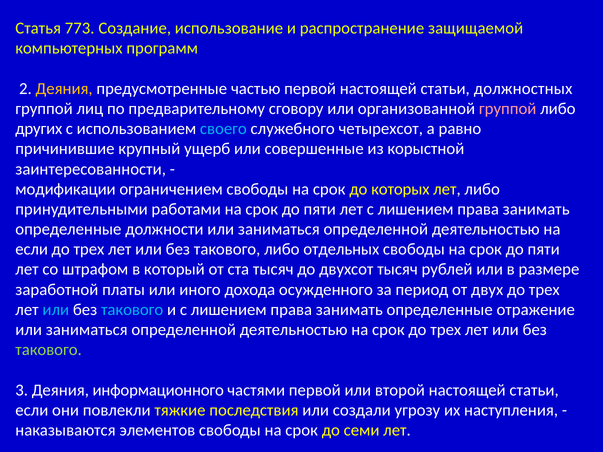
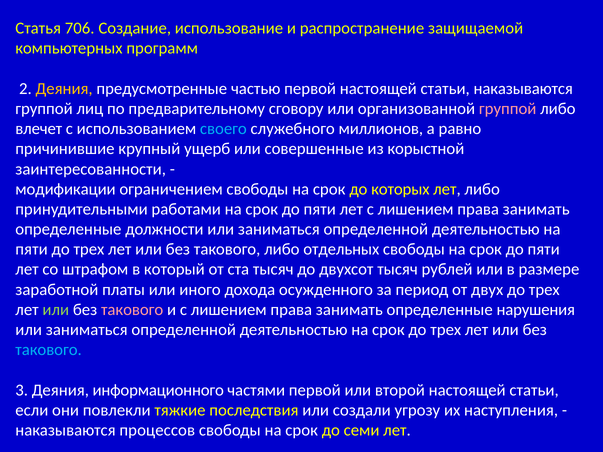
773: 773 -> 706 (80, 28)
статьи должностных: должностных -> наказываются (523, 89)
других: других -> влечет (39, 129)
четырехсот: четырехсот -> миллионов (381, 129)
если: если -> пяти (32, 250)
или colour: light blue -> light green (56, 310)
такового colour: light blue -> pink (132, 310)
отражение: отражение -> нарушения (536, 310)
такового colour: light green -> light blue (49, 350)
элементов: элементов -> процессов (157, 430)
